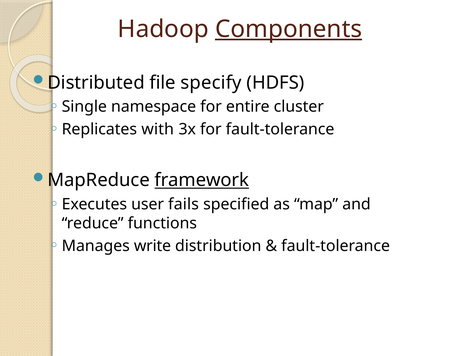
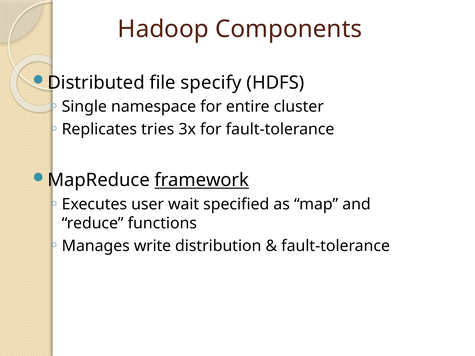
Components underline: present -> none (289, 29)
with: with -> tries (158, 129)
fails: fails -> wait (184, 204)
